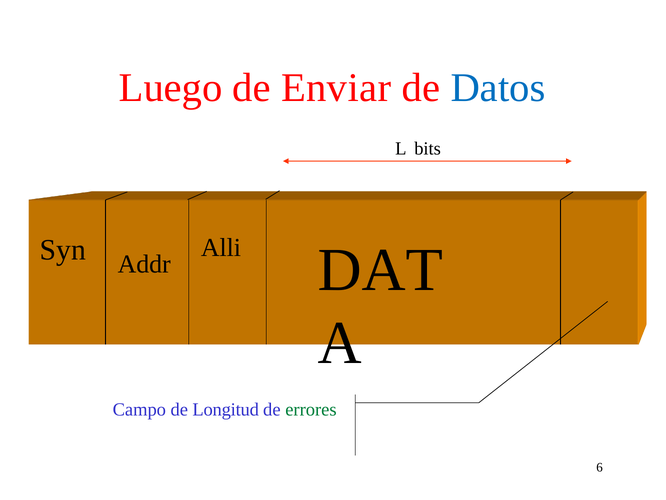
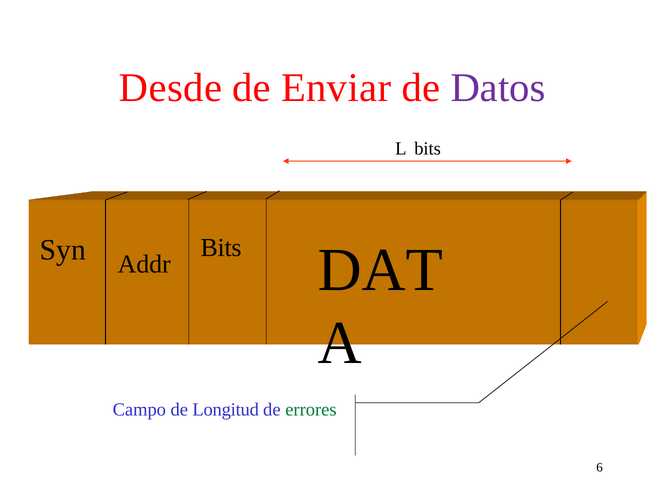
Luego: Luego -> Desde (171, 87)
Datos colour: blue -> purple (498, 87)
Syn Alli: Alli -> Bits (221, 247)
